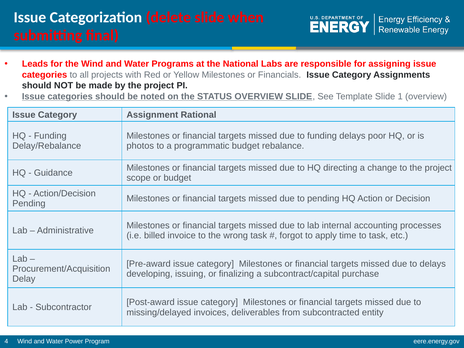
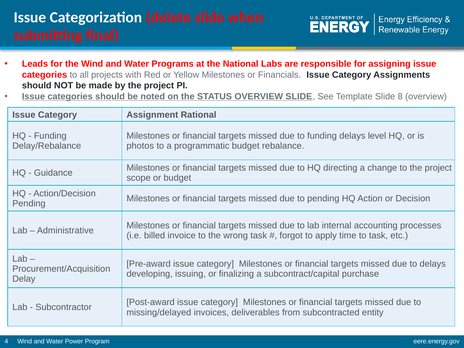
1: 1 -> 8 (400, 97)
poor: poor -> level (377, 136)
